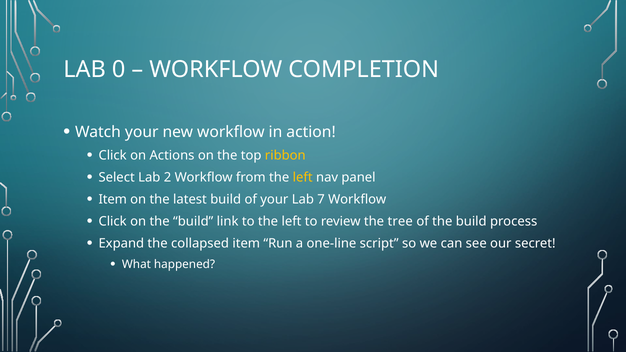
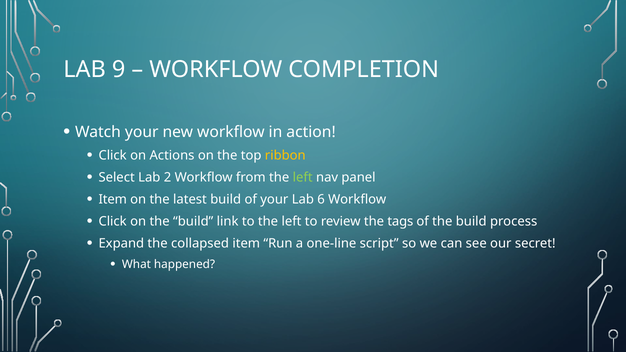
0: 0 -> 9 (119, 70)
left colour: yellow -> light green (303, 178)
7: 7 -> 6 (321, 200)
tree: tree -> tags (400, 222)
